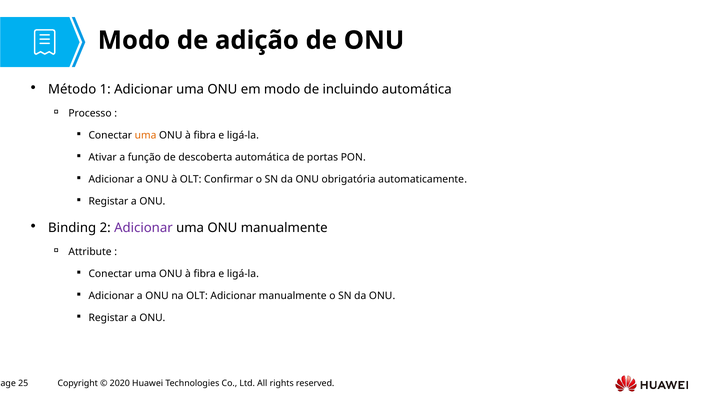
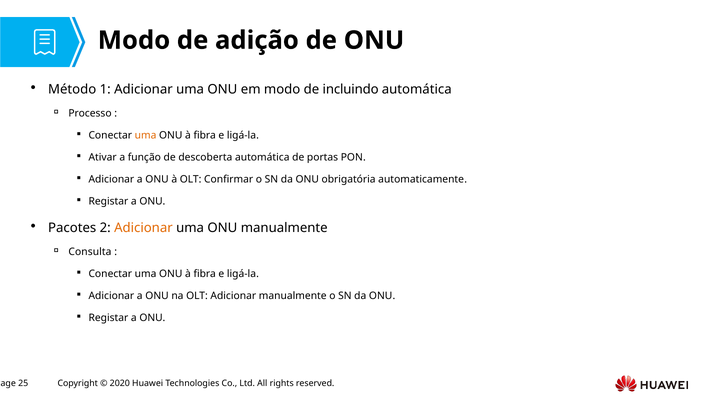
Binding: Binding -> Pacotes (72, 227)
Adicionar colour: purple -> orange (143, 227)
Attribute: Attribute -> Consulta (90, 251)
